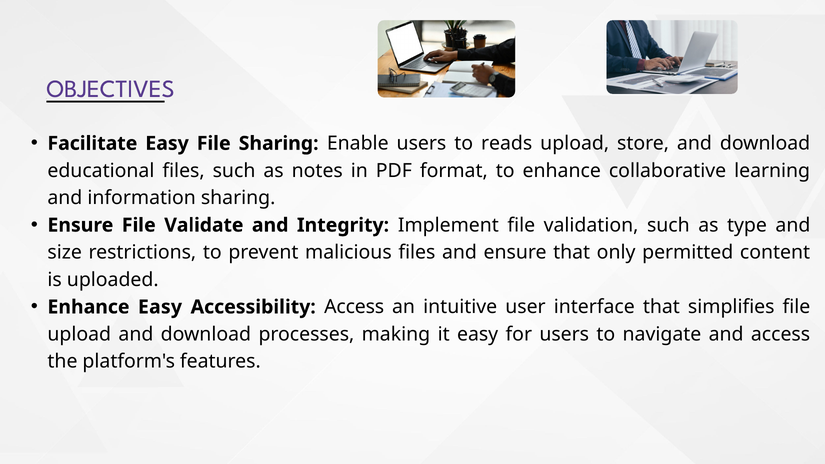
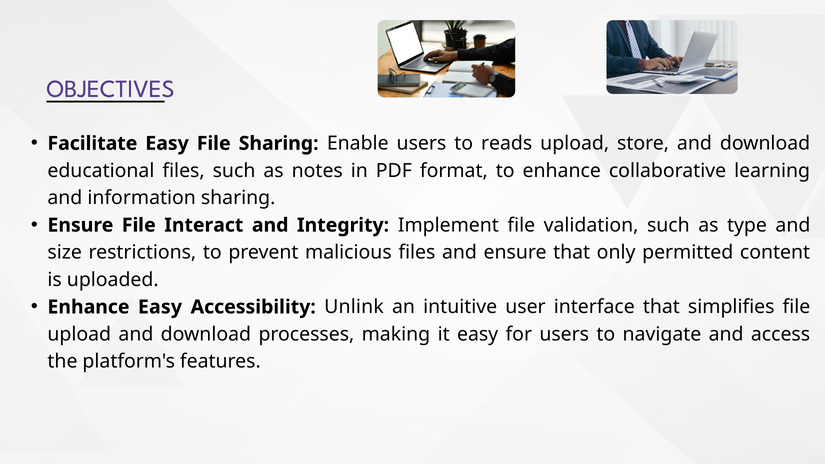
Validate: Validate -> Interact (204, 225)
Accessibility Access: Access -> Unlink (354, 307)
